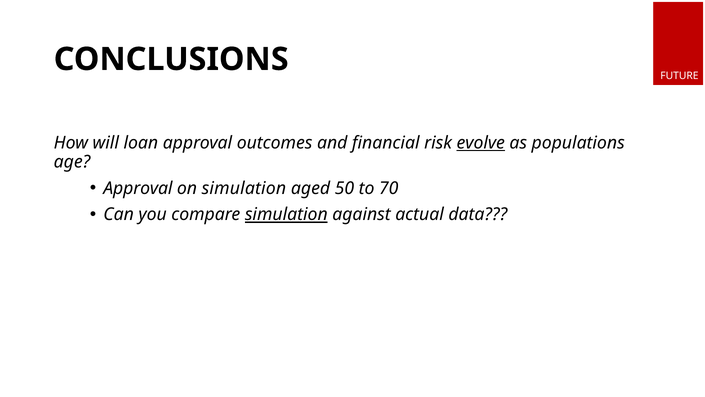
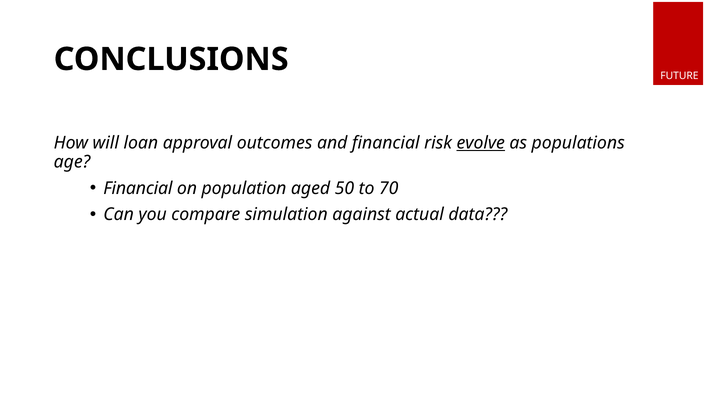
Approval: Approval -> Financial (138, 188)
on simulation: simulation -> population (244, 188)
simulation underline: present -> none (286, 214)
